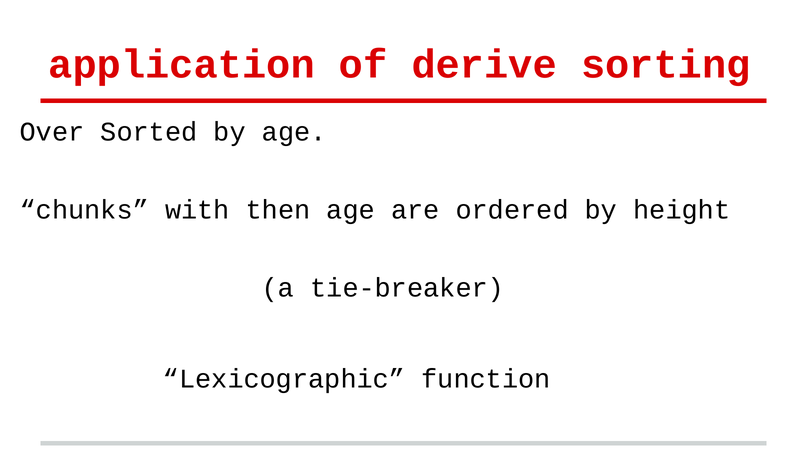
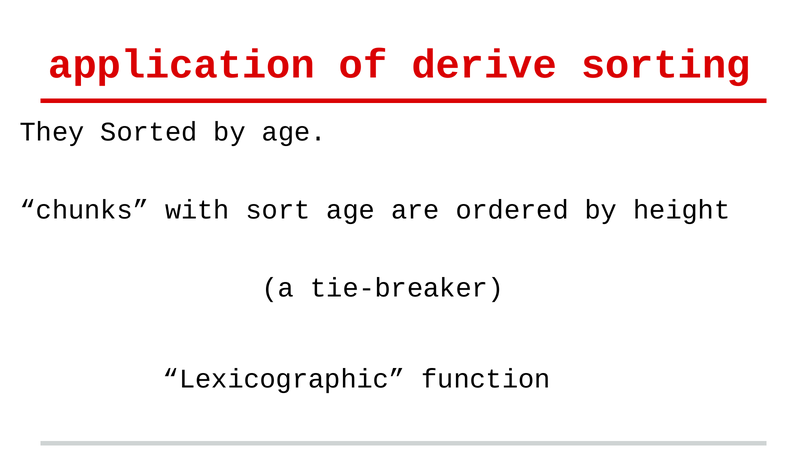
Over: Over -> They (52, 132)
then: then -> sort (278, 210)
